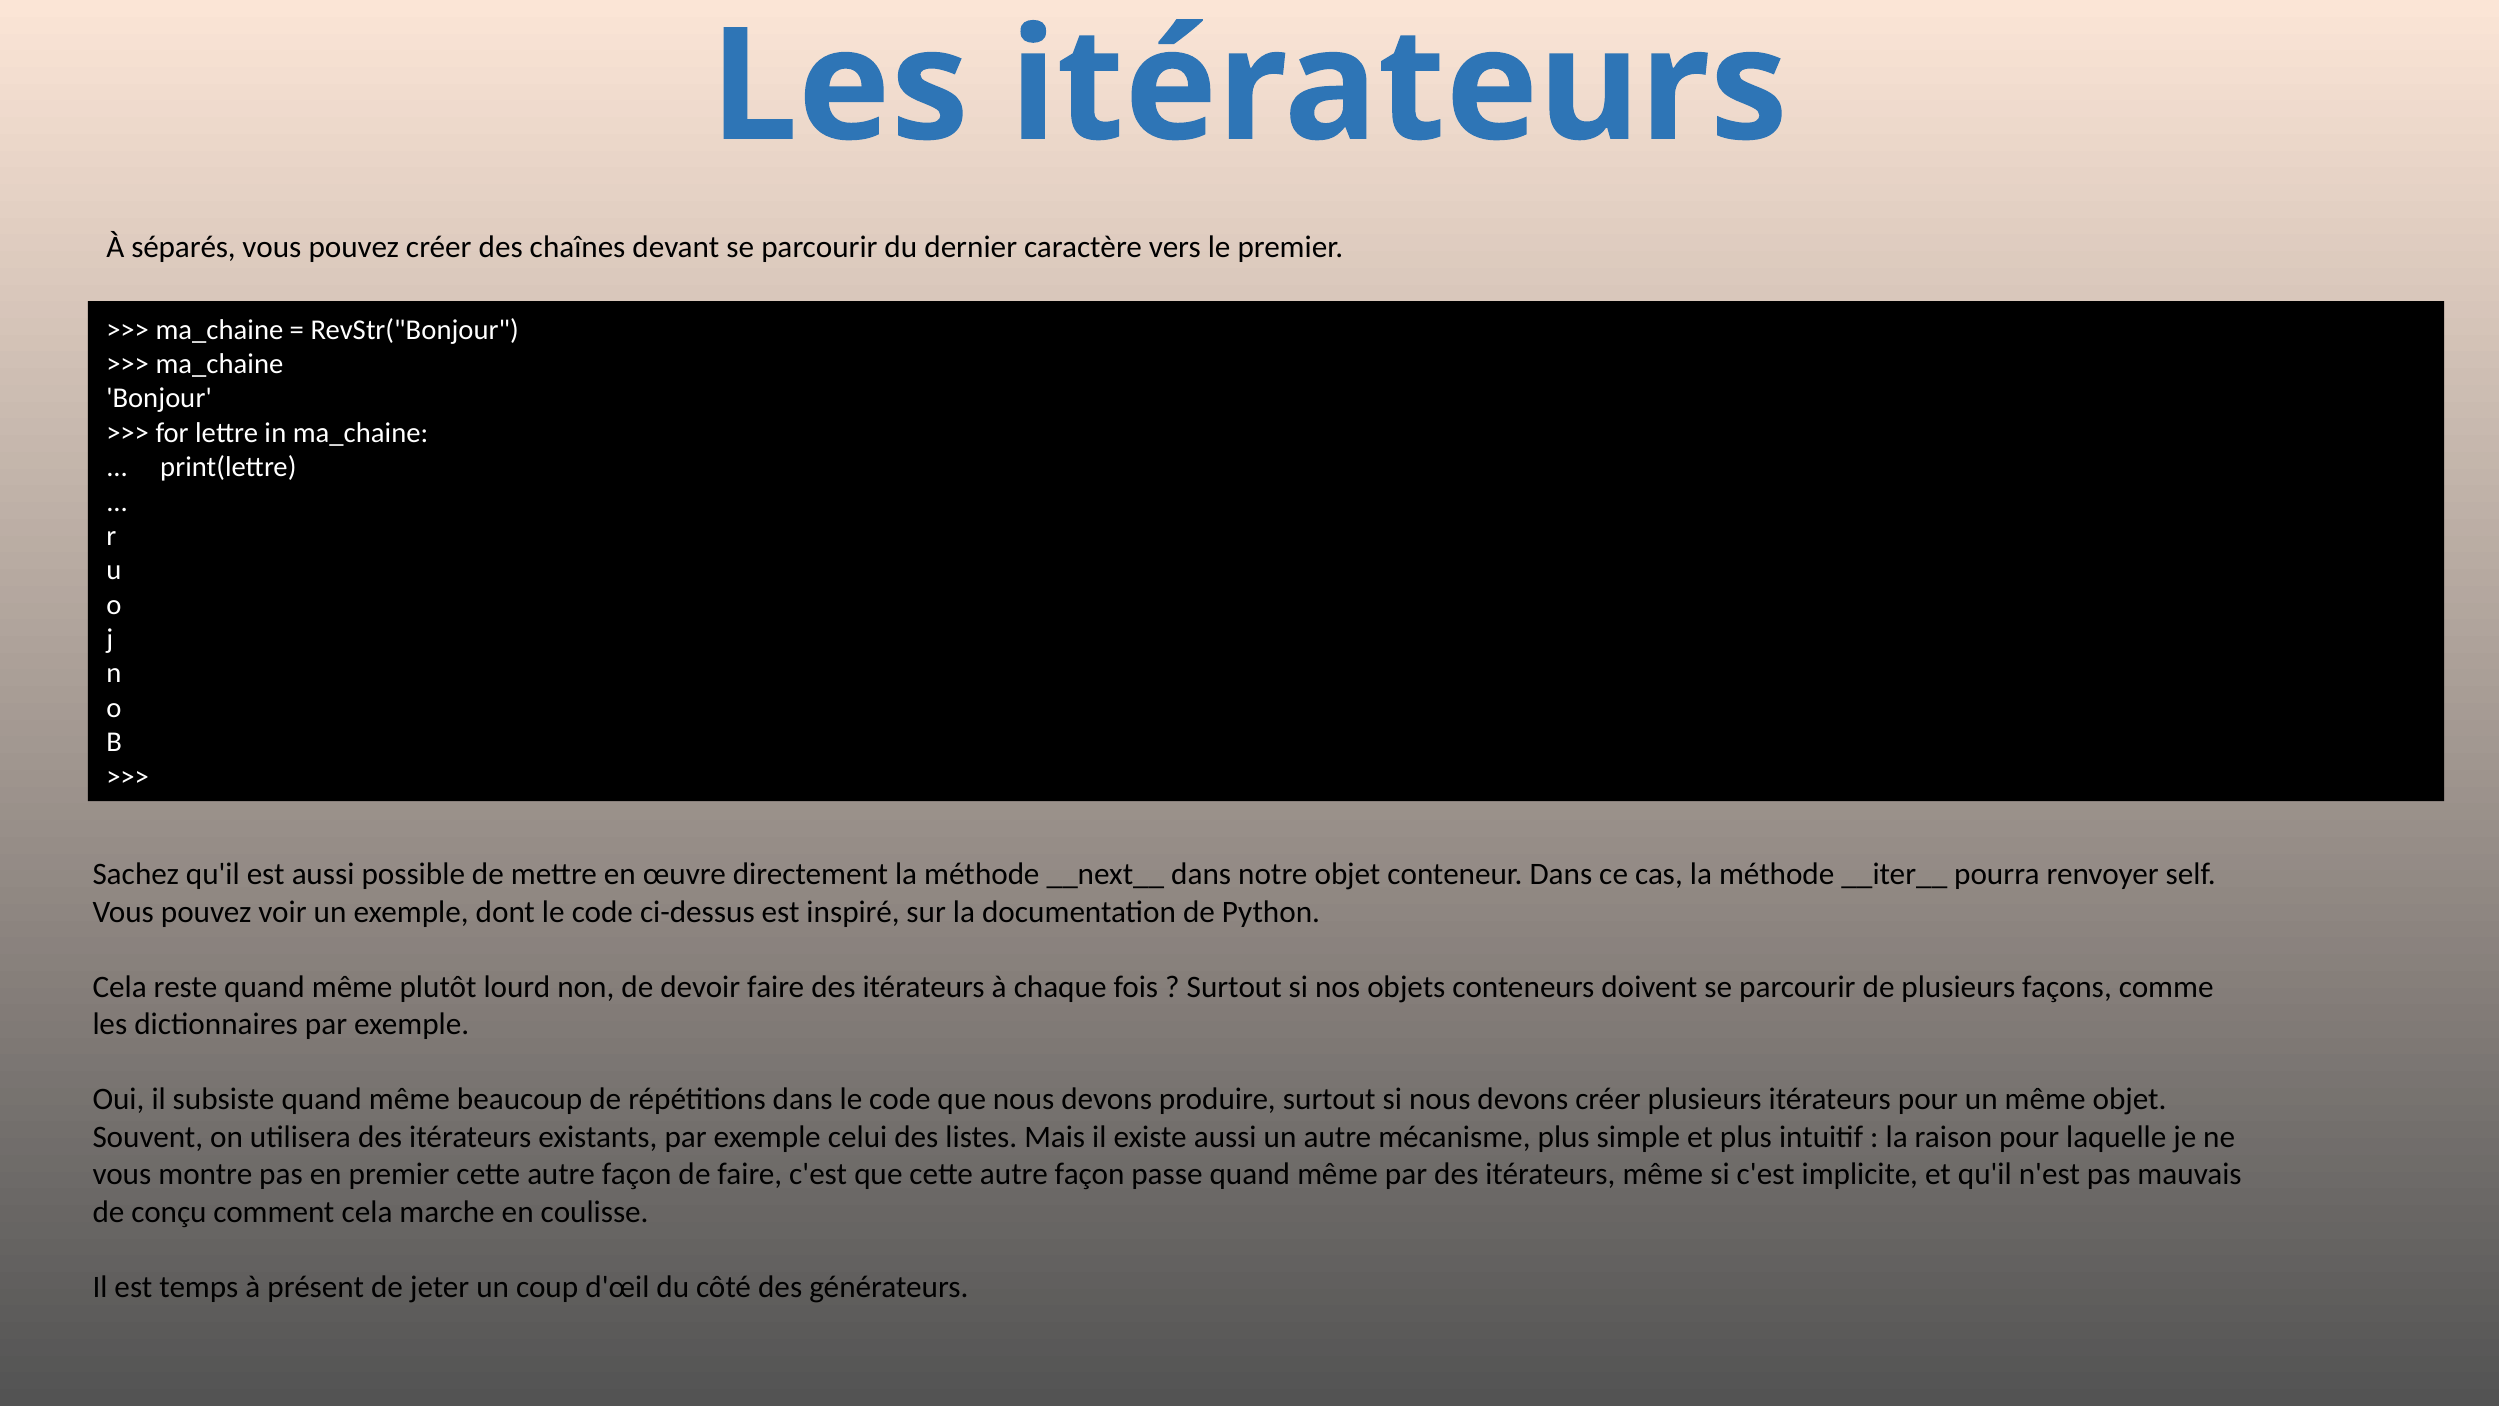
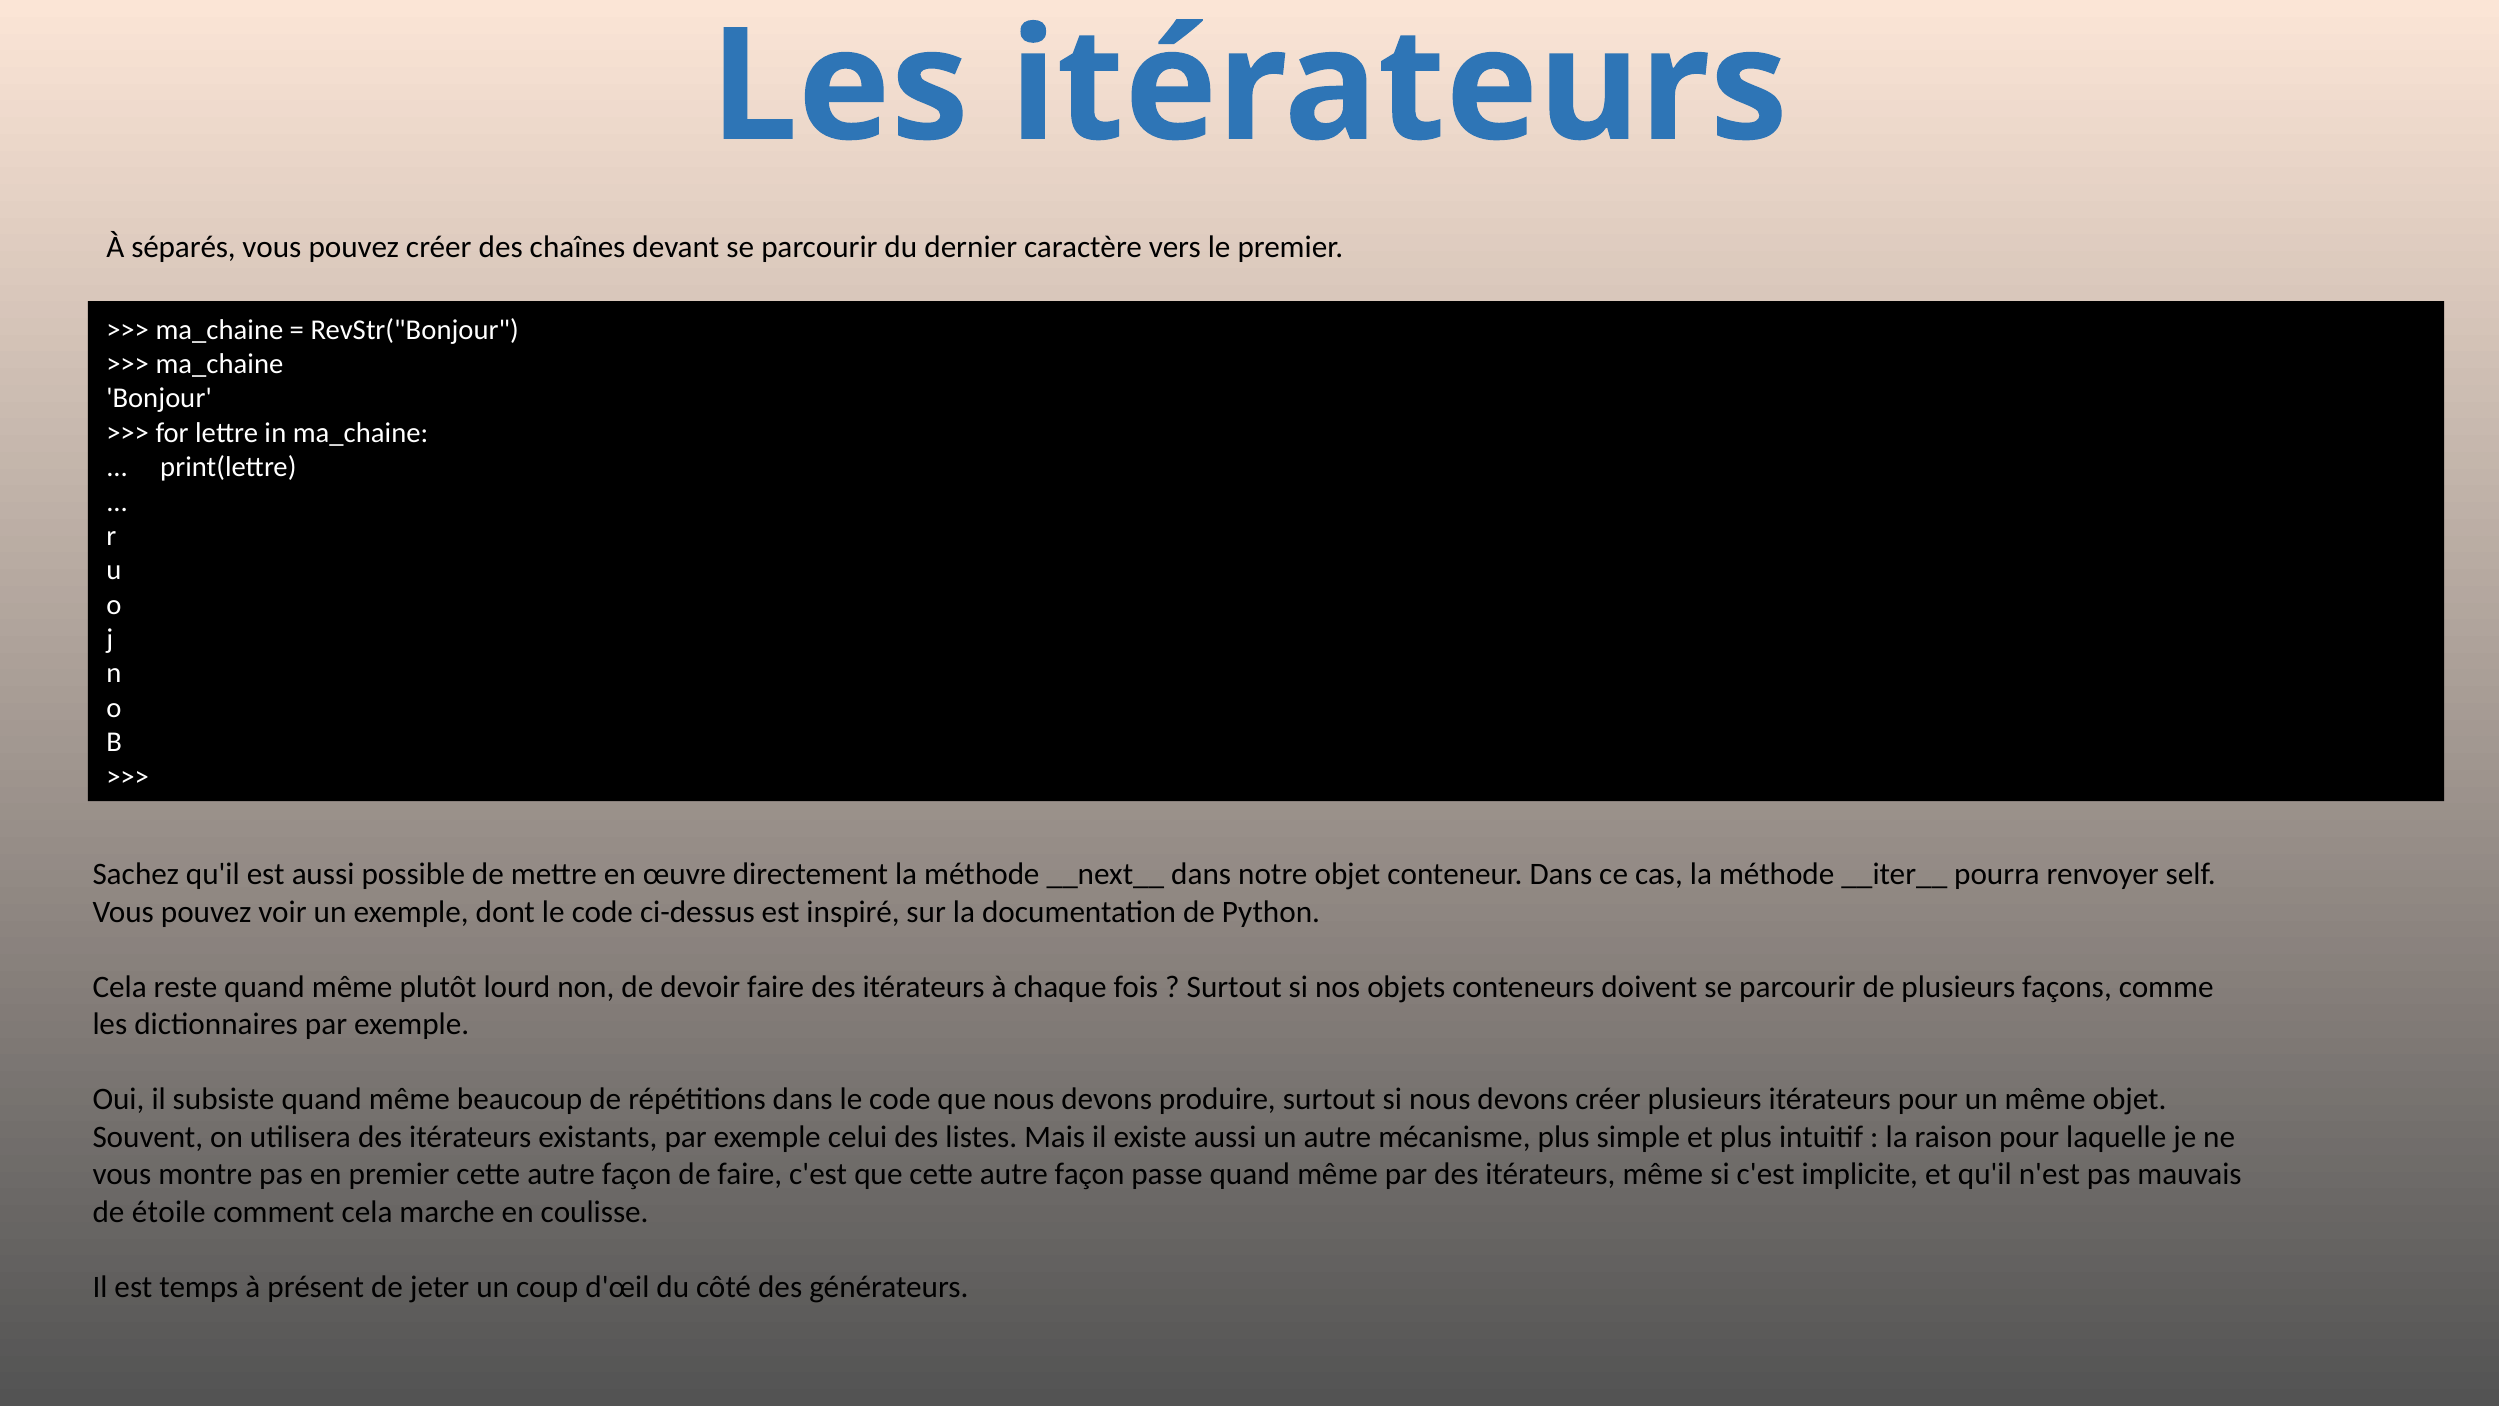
conçu: conçu -> étoile (169, 1212)
